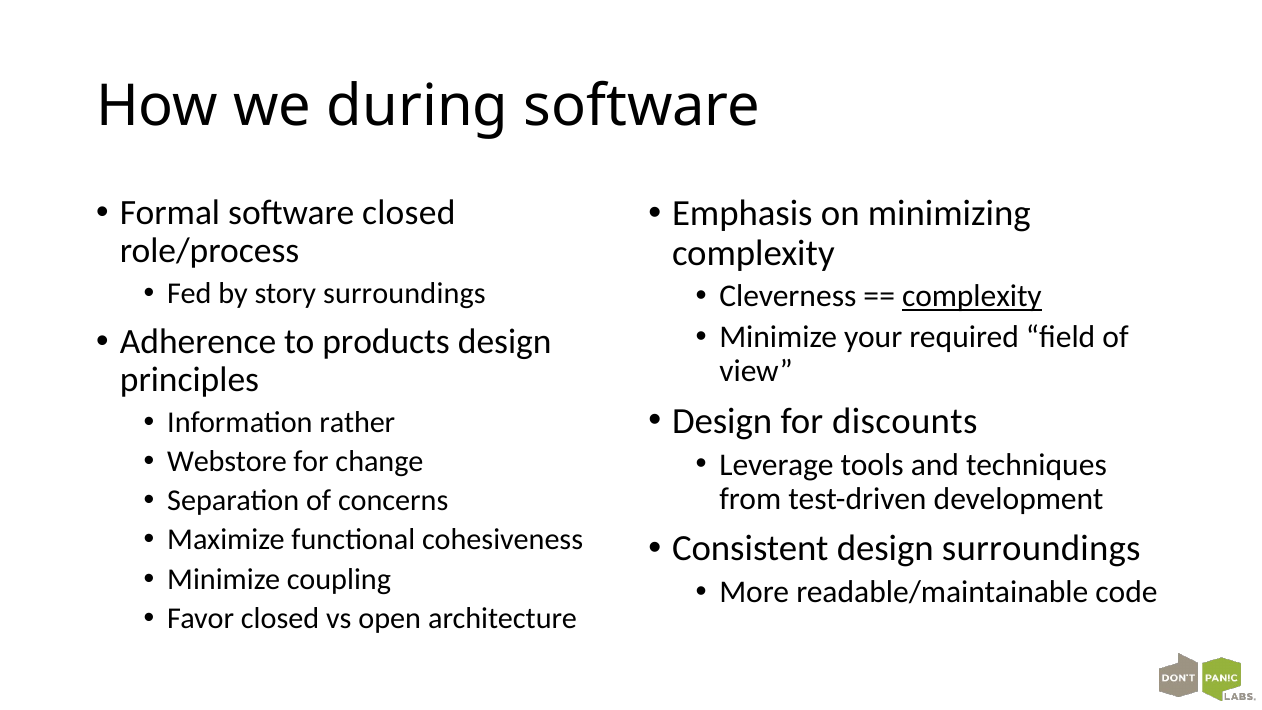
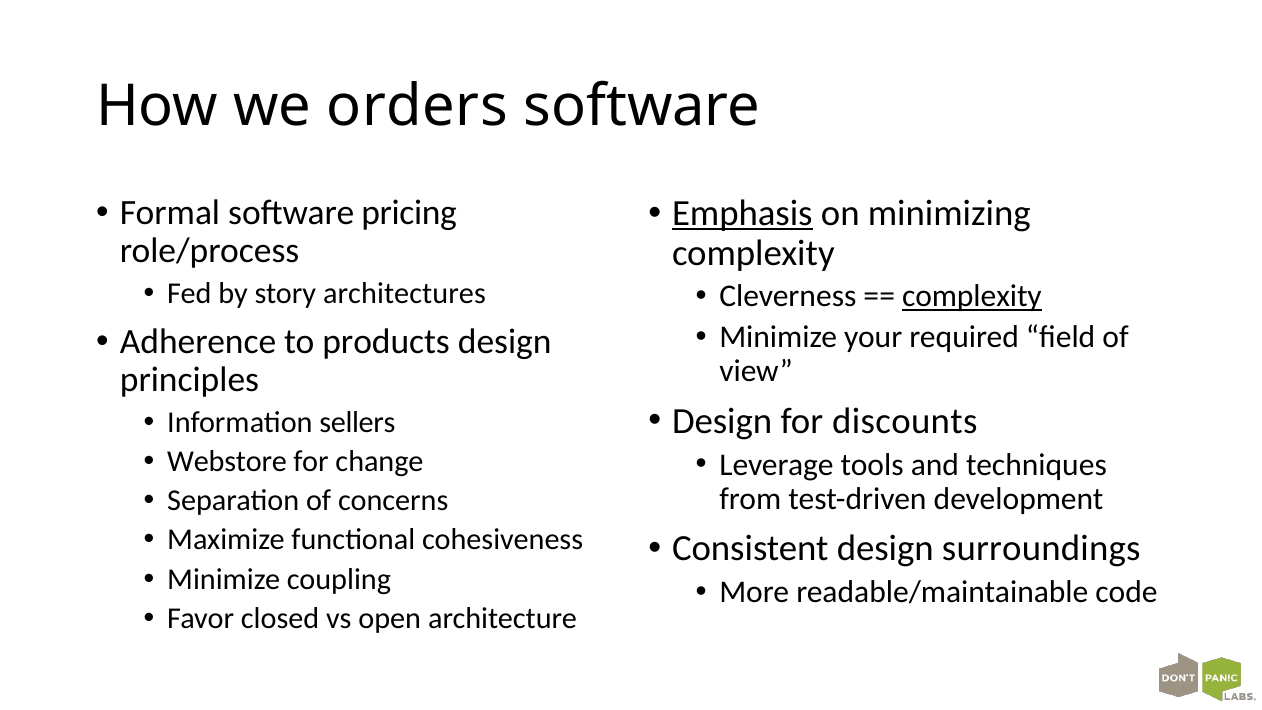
during: during -> orders (417, 106)
Emphasis underline: none -> present (742, 213)
software closed: closed -> pricing (409, 213)
story surroundings: surroundings -> architectures (404, 293)
rather: rather -> sellers (357, 422)
